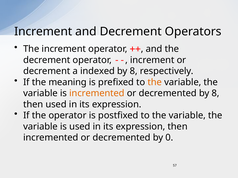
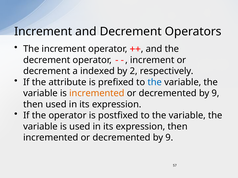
8: 8 -> 2 (134, 71)
meaning: meaning -> attribute (68, 82)
the colour: orange -> blue (155, 82)
8: 8 -> 9 (216, 93)
0: 0 -> 9 (169, 138)
